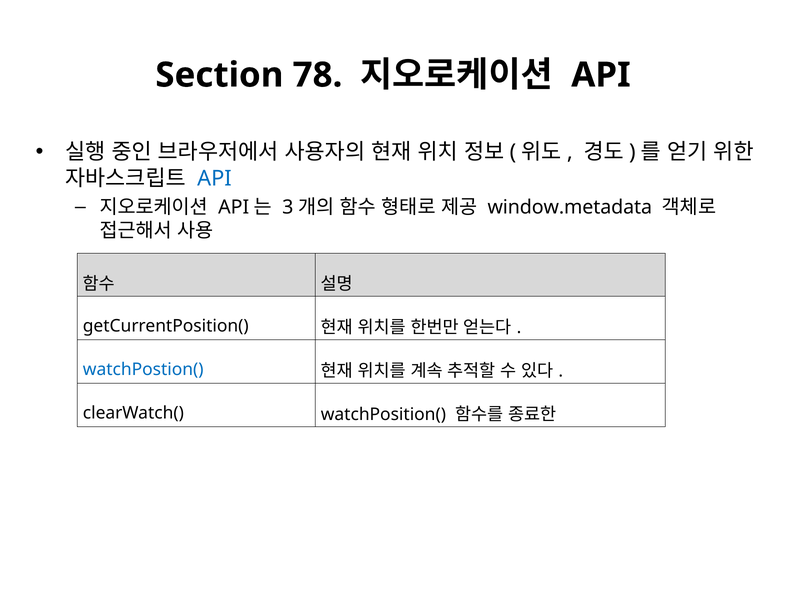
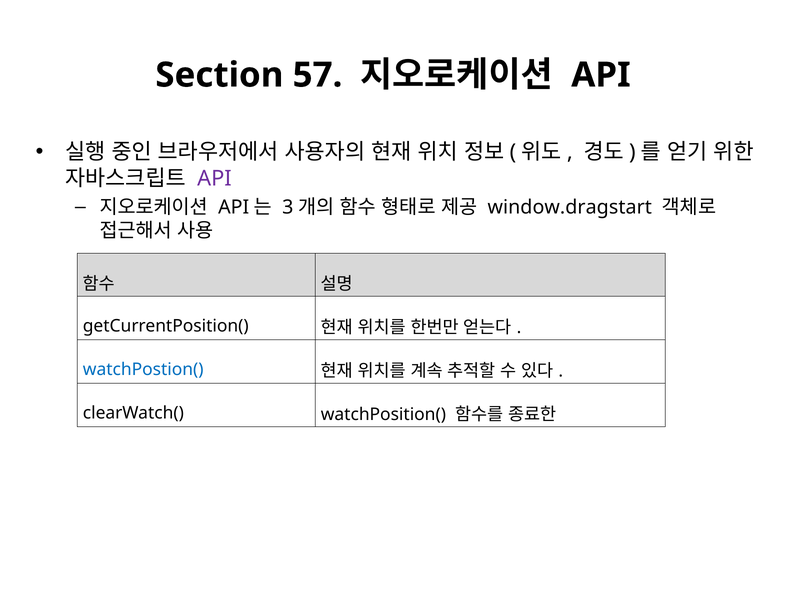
78: 78 -> 57 (317, 75)
API colour: blue -> purple (214, 179)
window.metadata: window.metadata -> window.dragstart (570, 207)
